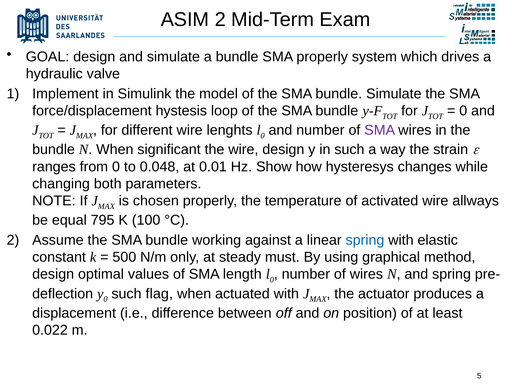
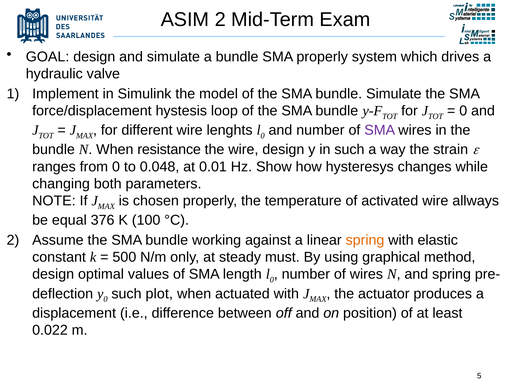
significant: significant -> resistance (169, 150)
795: 795 -> 376 (103, 220)
spring colour: blue -> orange (365, 240)
flag: flag -> plot (159, 294)
